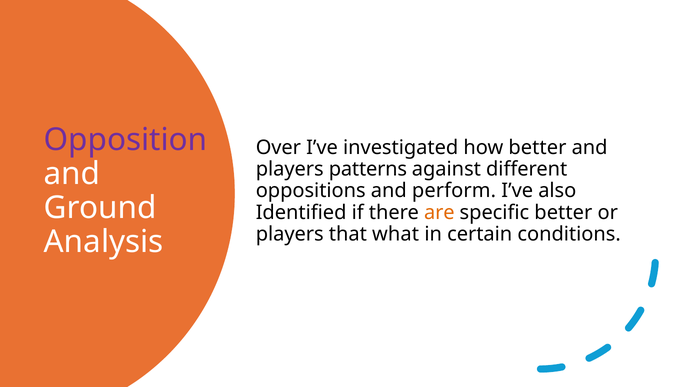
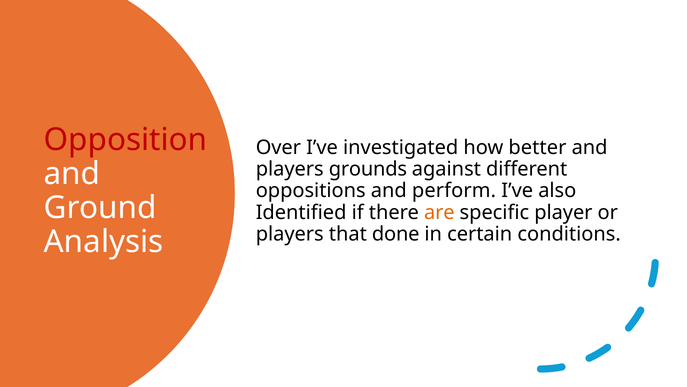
Opposition colour: purple -> red (126, 139)
patterns: patterns -> grounds (368, 169)
specific better: better -> player (563, 212)
what: what -> done (396, 234)
